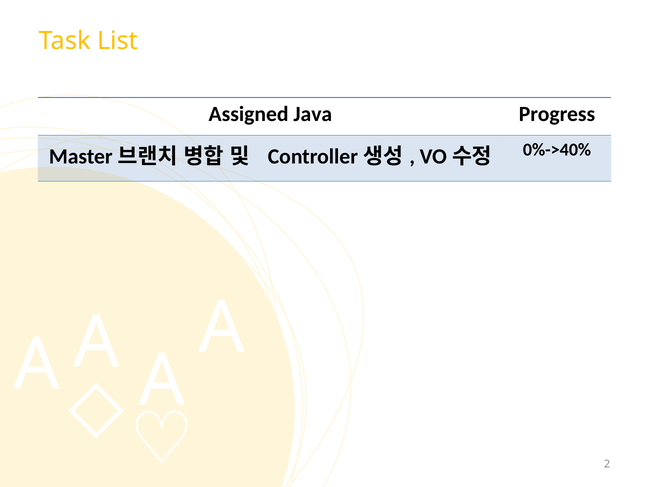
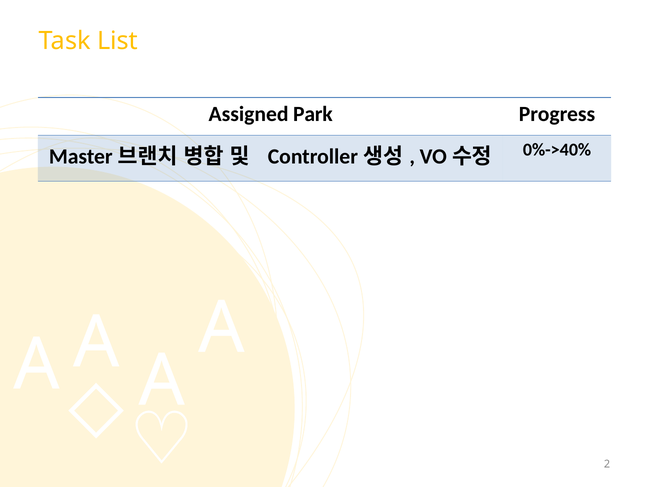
Java: Java -> Park (313, 114)
